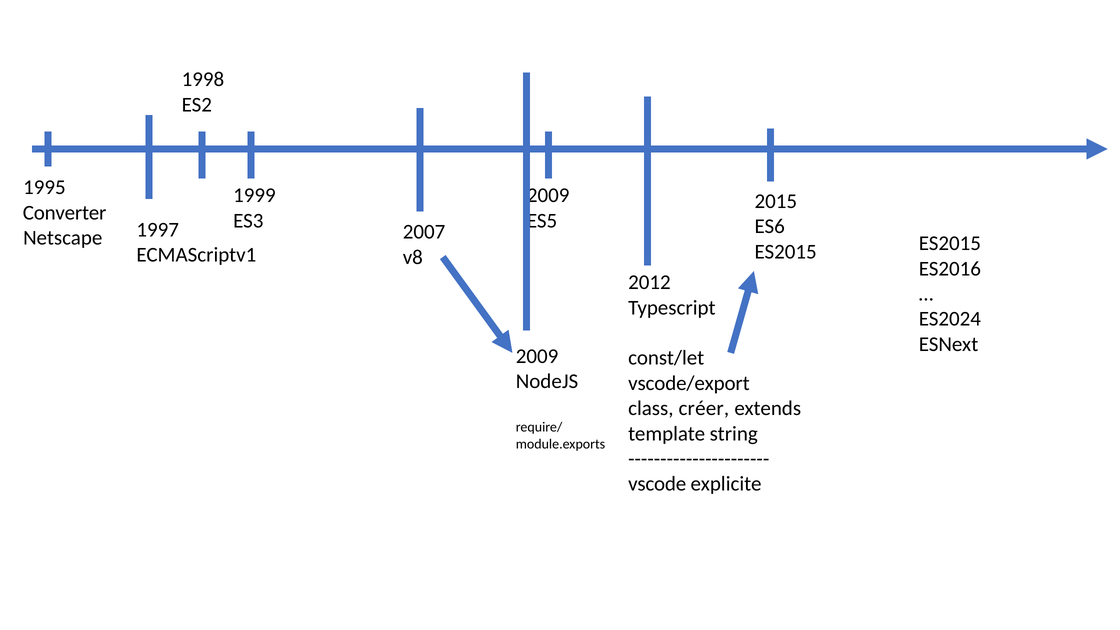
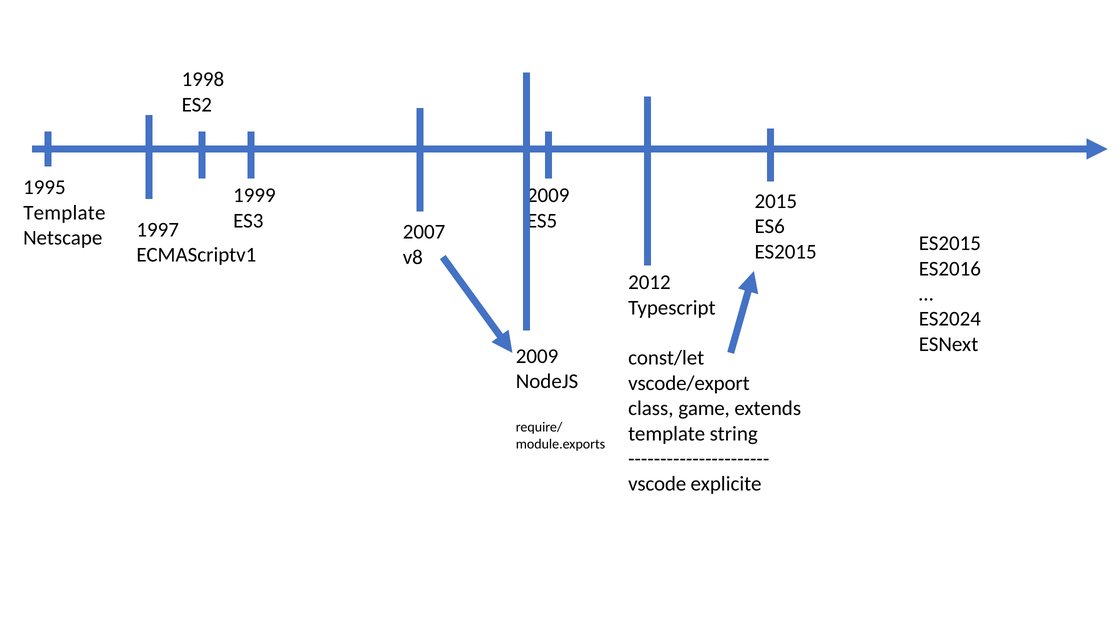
Converter: Converter -> Template (64, 213)
créer: créer -> game (704, 408)
